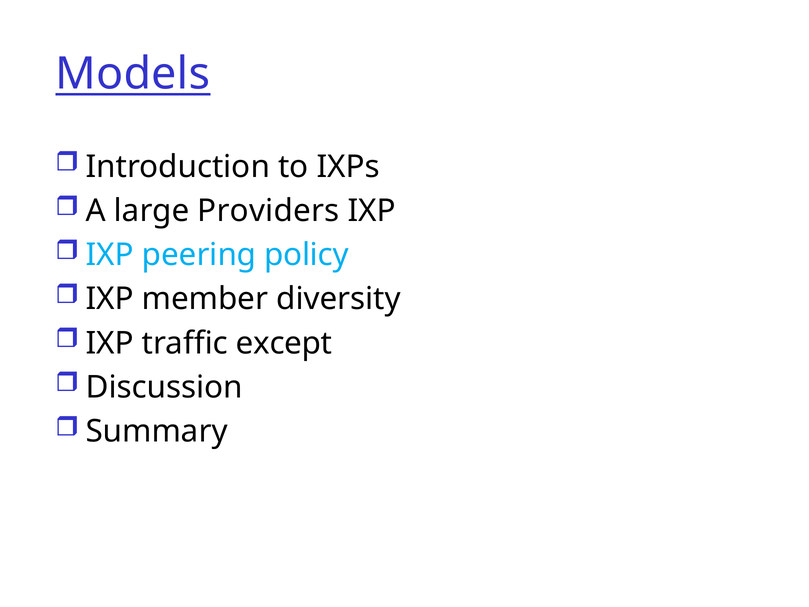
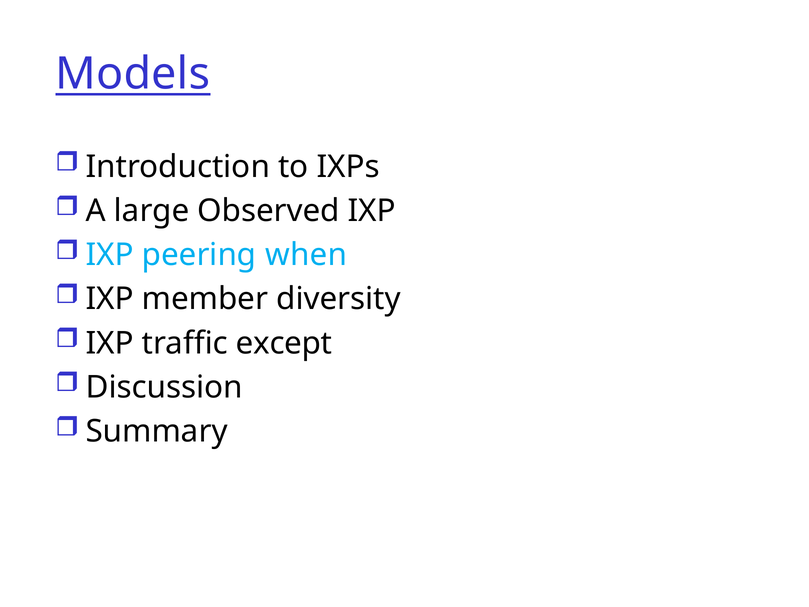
Providers: Providers -> Observed (269, 211)
policy: policy -> when (306, 255)
